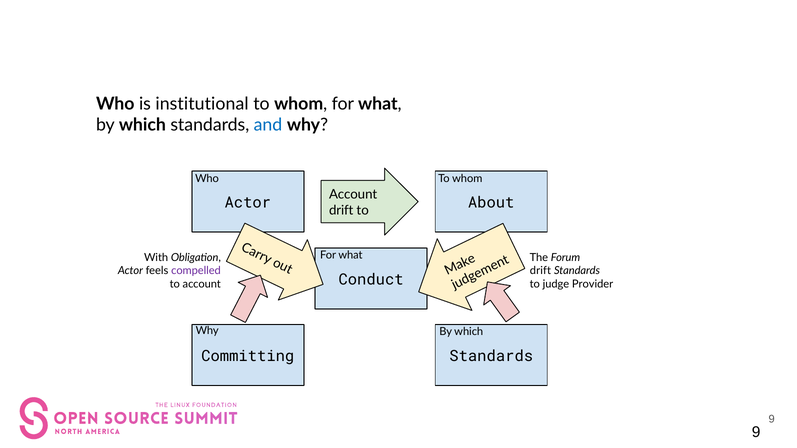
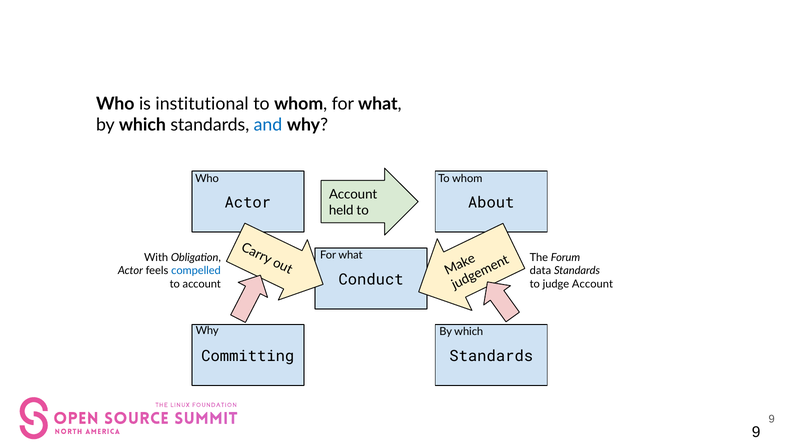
drift: drift -> held (341, 211)
compelled colour: purple -> blue (196, 271)
drift: drift -> data (540, 271)
judge Provider: Provider -> Account (593, 284)
